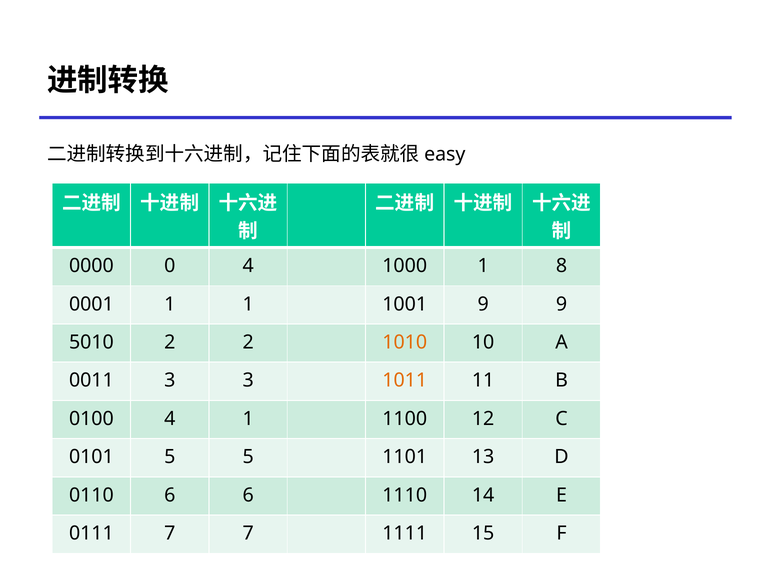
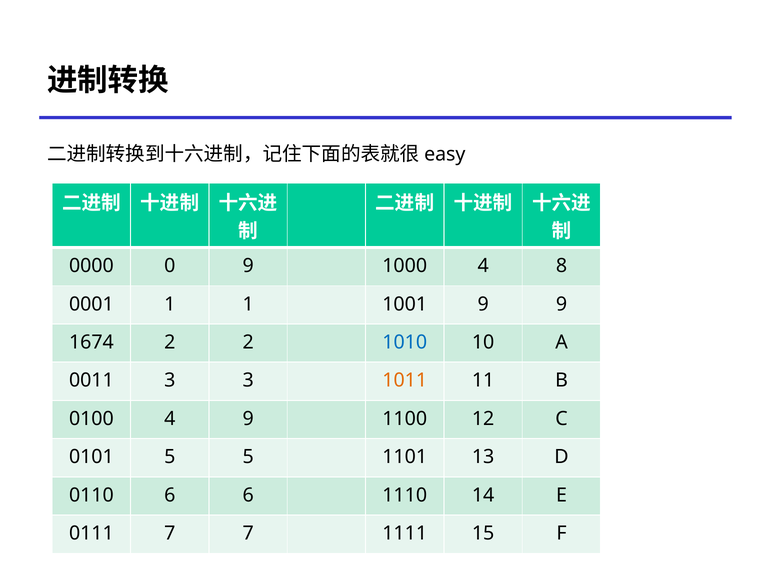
0 4: 4 -> 9 (248, 266)
1000 1: 1 -> 4 (483, 266)
5010: 5010 -> 1674 (91, 342)
1010 colour: orange -> blue (405, 342)
4 1: 1 -> 9 (248, 419)
